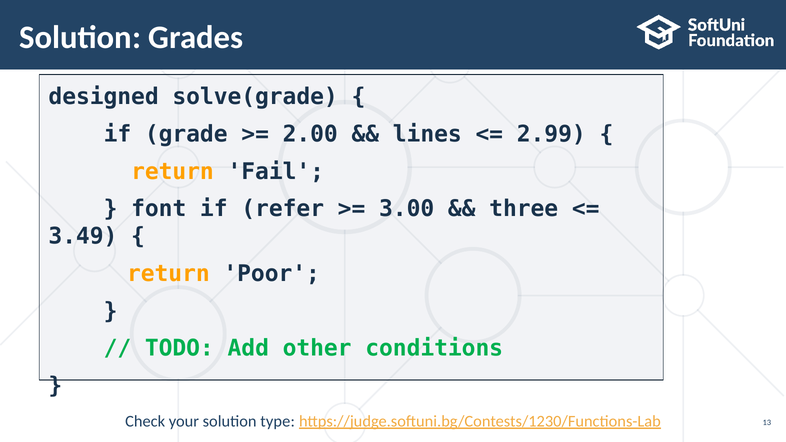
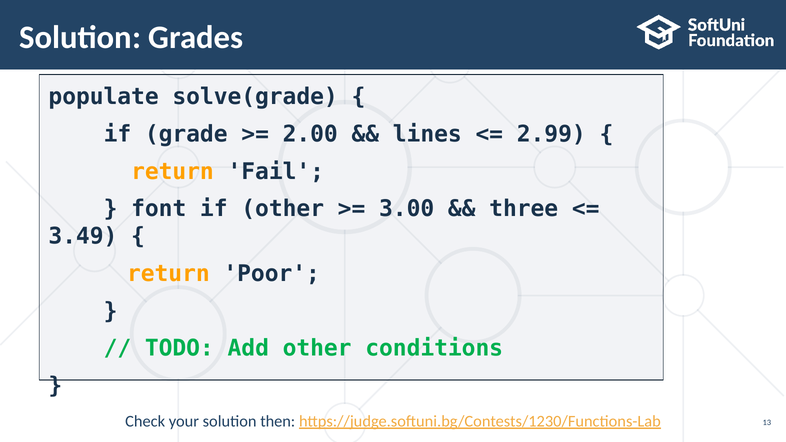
designed: designed -> populate (104, 97)
if refer: refer -> other (283, 209)
type: type -> then (278, 421)
